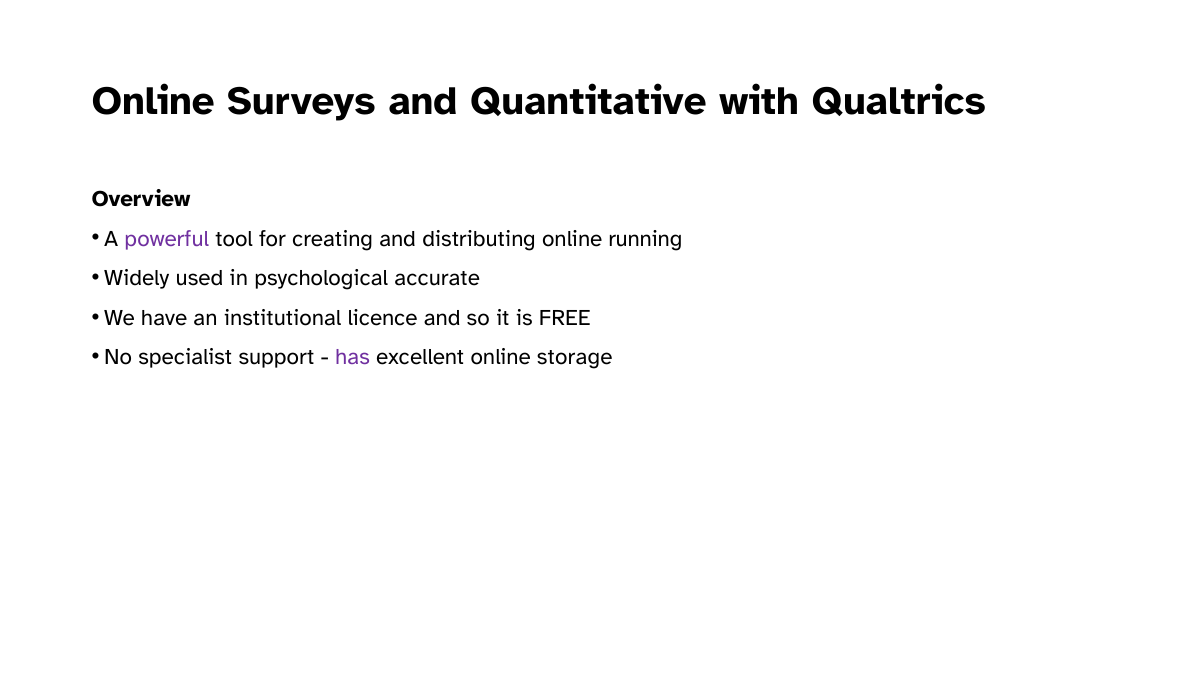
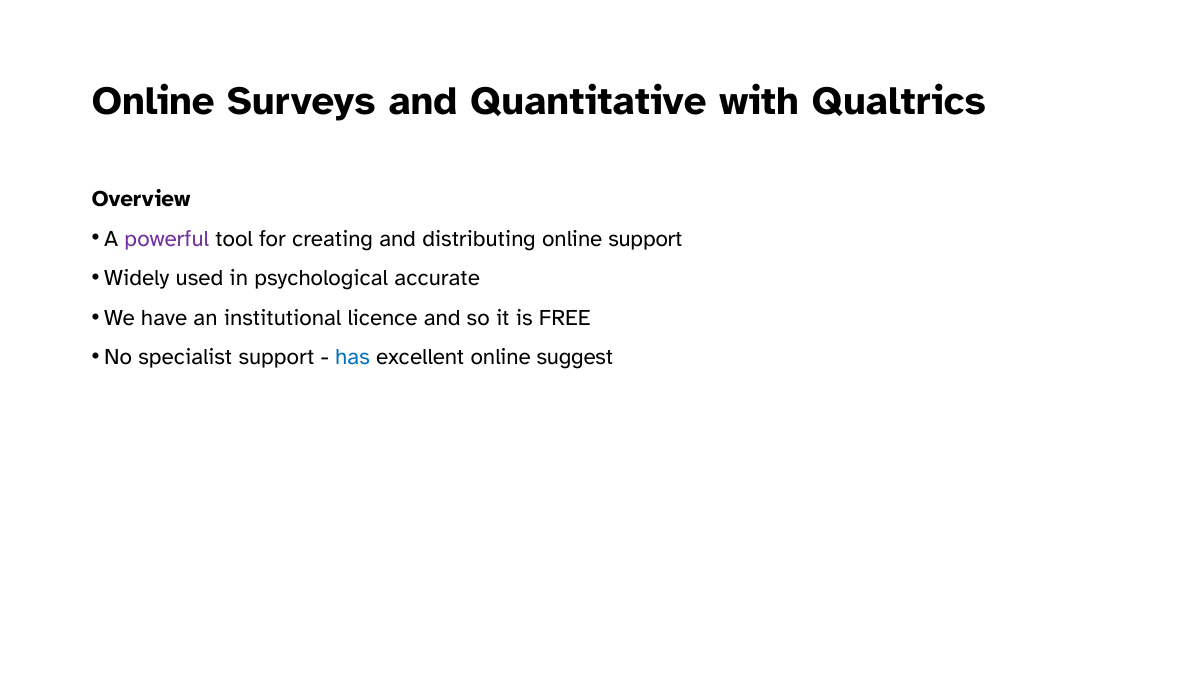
online running: running -> support (645, 239)
has colour: purple -> blue (353, 358)
storage: storage -> suggest (575, 358)
